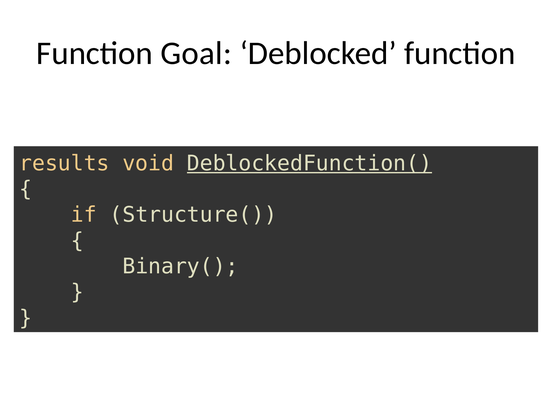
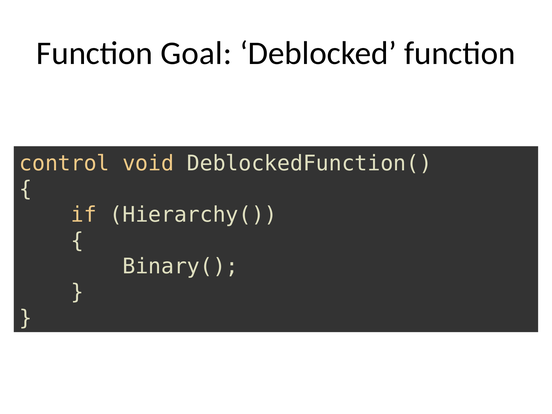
results: results -> control (64, 163)
DeblockedFunction( underline: present -> none (309, 163)
Structure(: Structure( -> Hierarchy( (193, 215)
